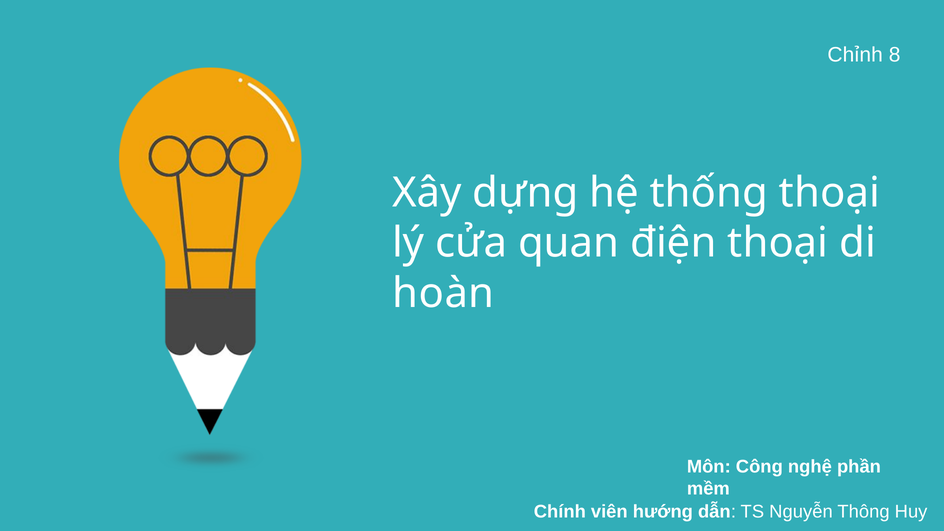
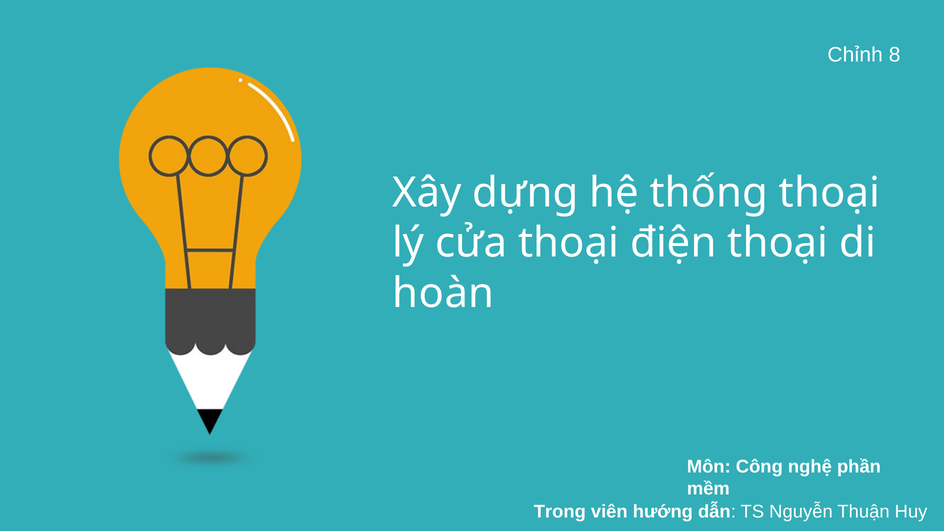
cửa quan: quan -> thoại (569, 243)
Chính: Chính -> Trong (560, 512)
Thông: Thông -> Thuận (864, 512)
